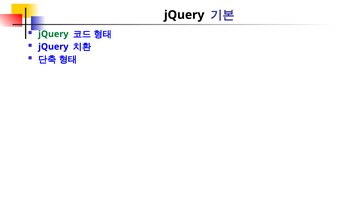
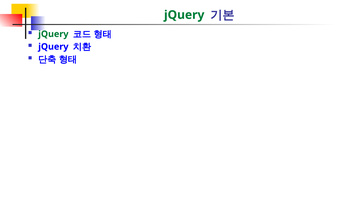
jQuery colour: black -> green (184, 15)
